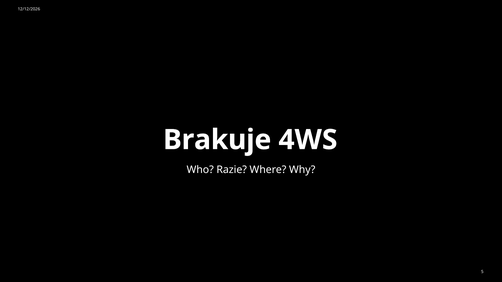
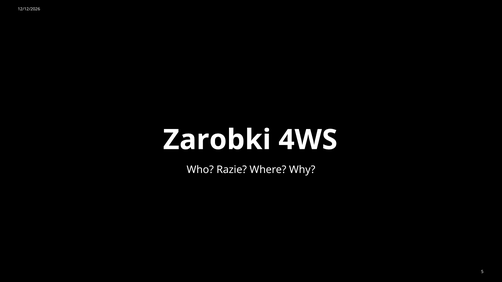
Brakuje: Brakuje -> Zarobki (217, 140)
